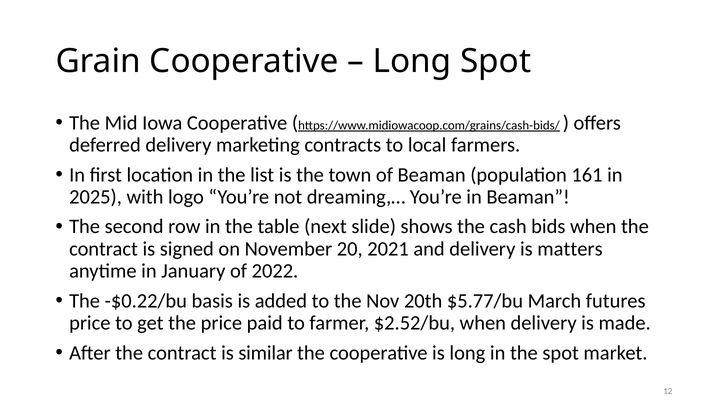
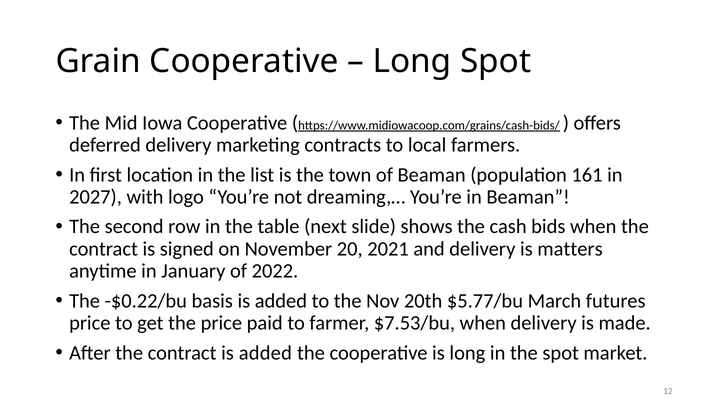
2025: 2025 -> 2027 (96, 197)
$2.52/bu: $2.52/bu -> $7.53/bu (414, 323)
contract is similar: similar -> added (265, 352)
